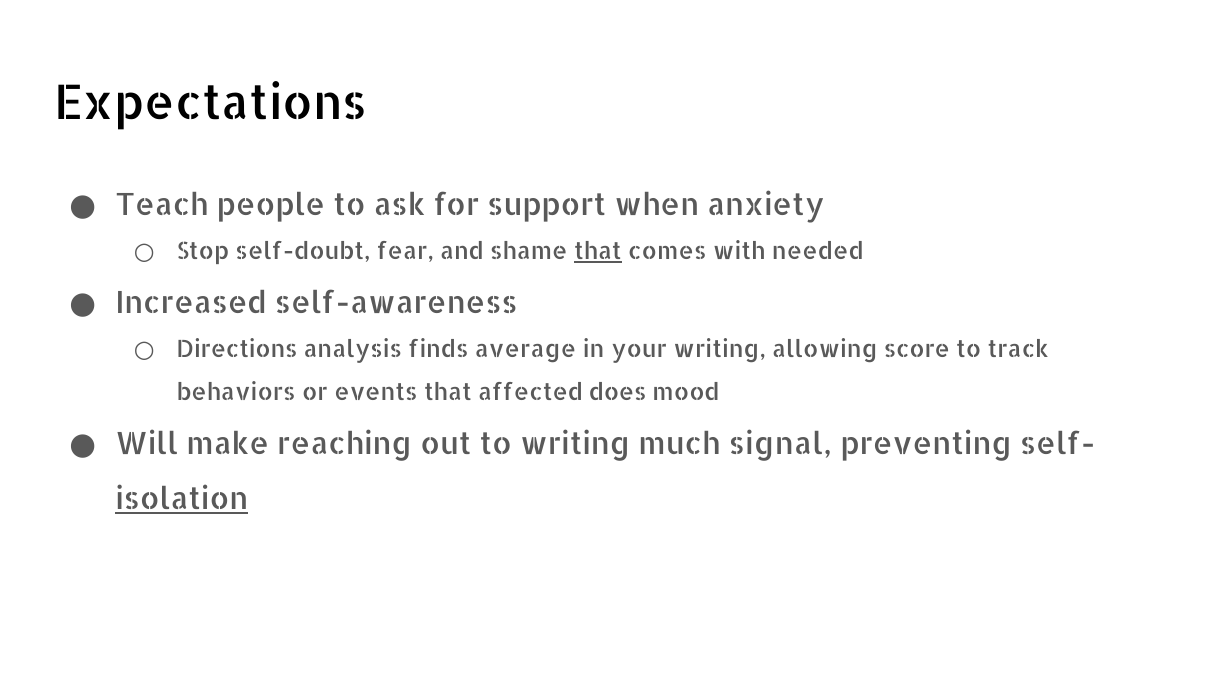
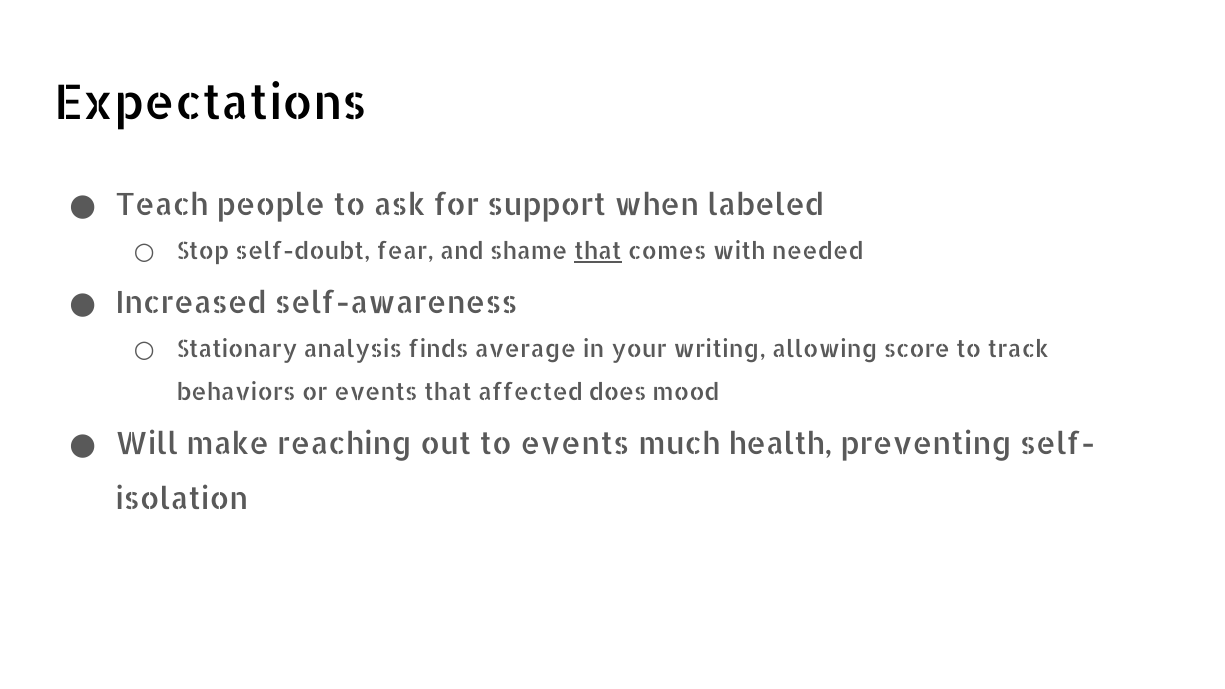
anxiety: anxiety -> labeled (766, 206)
Directions: Directions -> Stationary (237, 350)
to writing: writing -> events (575, 444)
signal: signal -> health (781, 444)
isolation underline: present -> none (182, 500)
